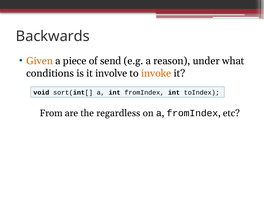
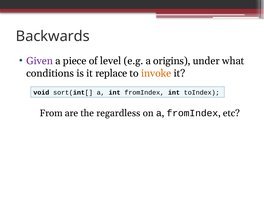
Given colour: orange -> purple (40, 61)
send: send -> level (111, 61)
reason: reason -> origins (172, 61)
involve: involve -> replace (111, 73)
